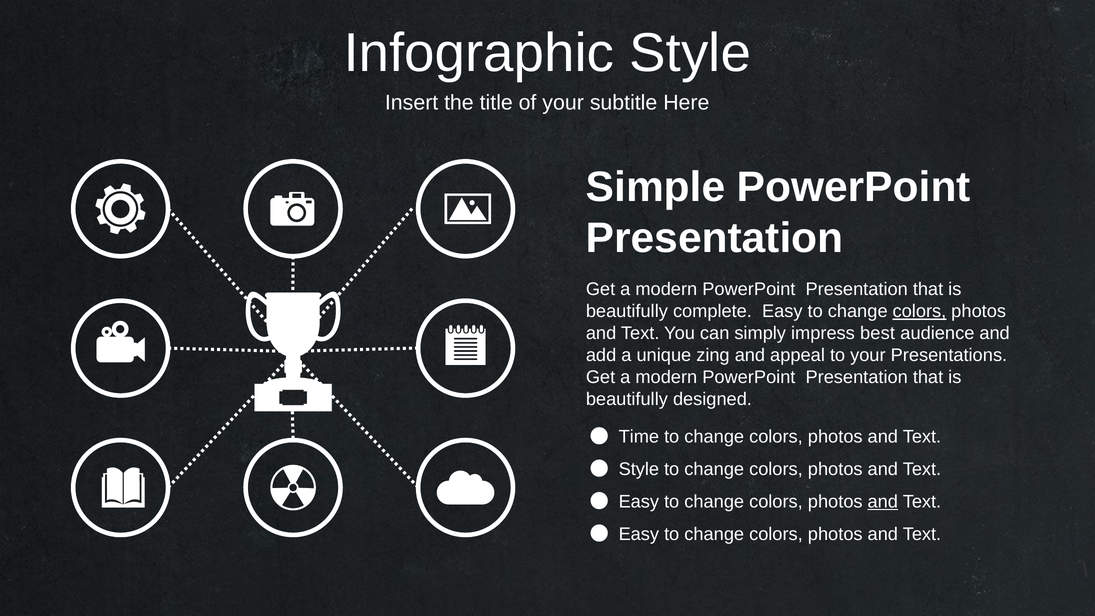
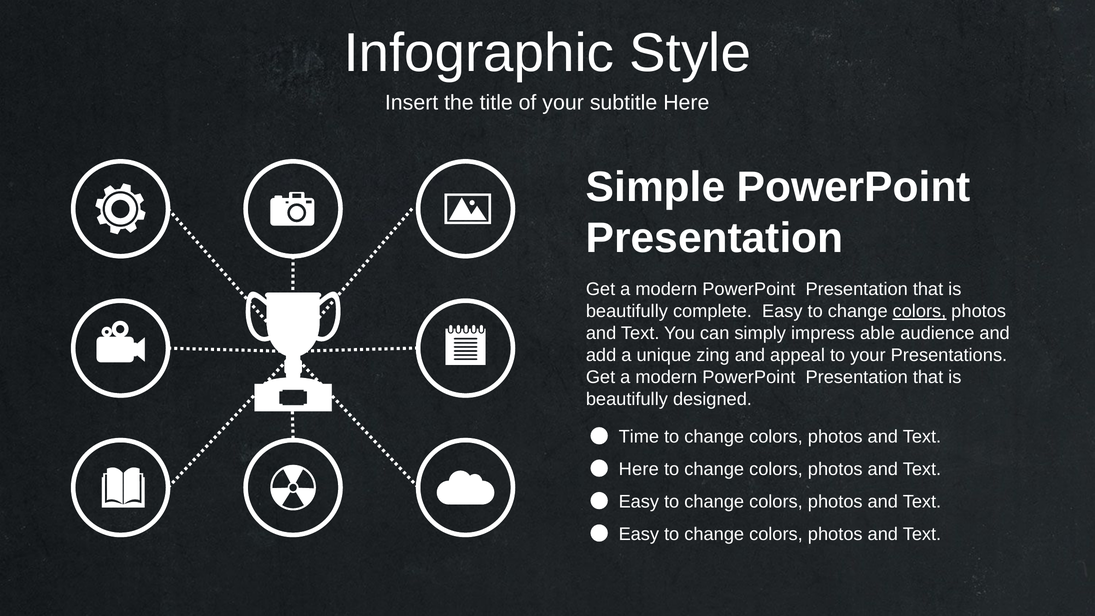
best: best -> able (878, 333)
Style: Style -> Here (639, 469)
and underline: present -> none (883, 502)
